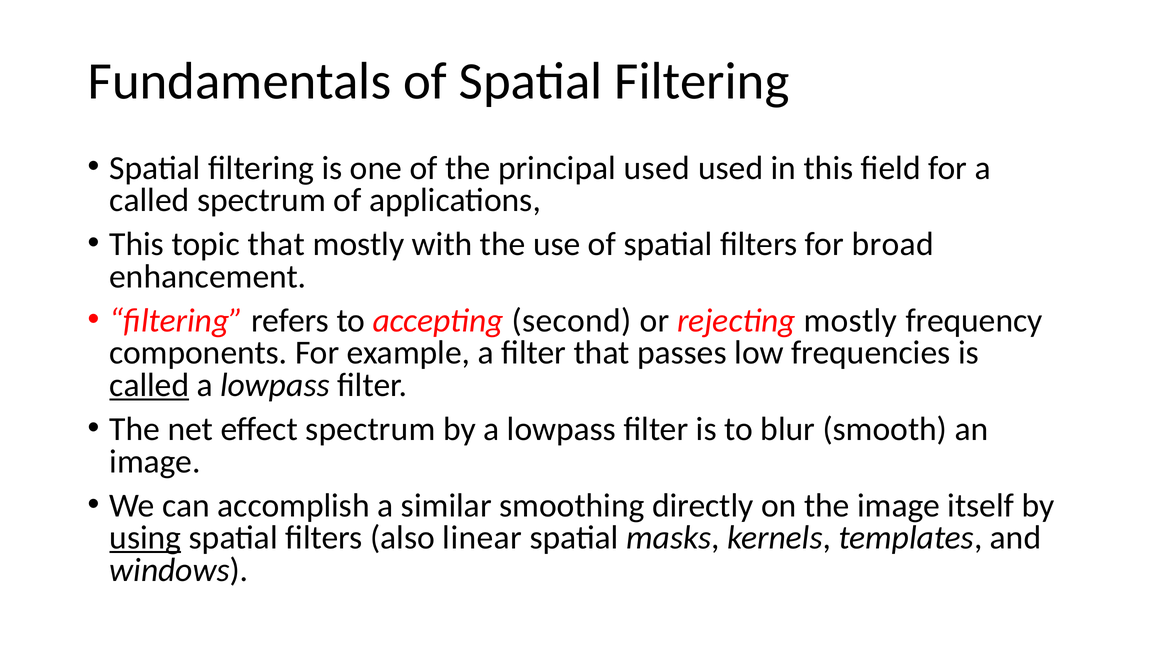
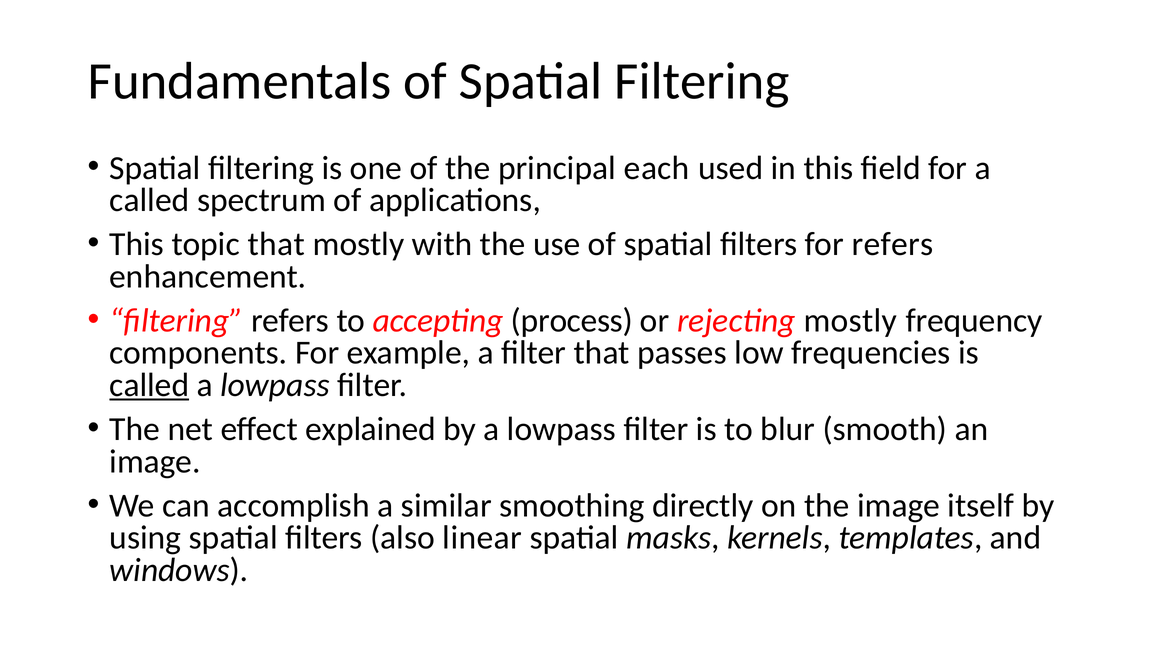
principal used: used -> each (657, 168)
for broad: broad -> refers (893, 244)
second: second -> process (572, 321)
effect spectrum: spectrum -> explained (371, 429)
using underline: present -> none (145, 538)
